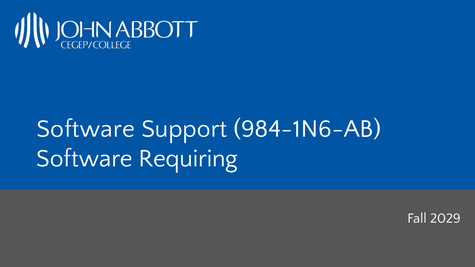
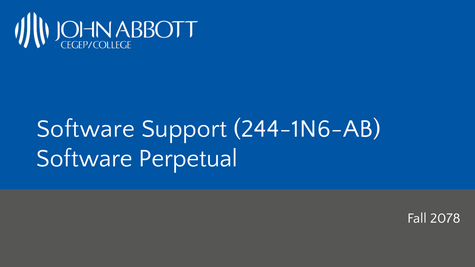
984-1N6-AB: 984-1N6-AB -> 244-1N6-AB (307, 129)
Requiring: Requiring -> Perpetual (188, 158)
2029: 2029 -> 2078 (445, 218)
